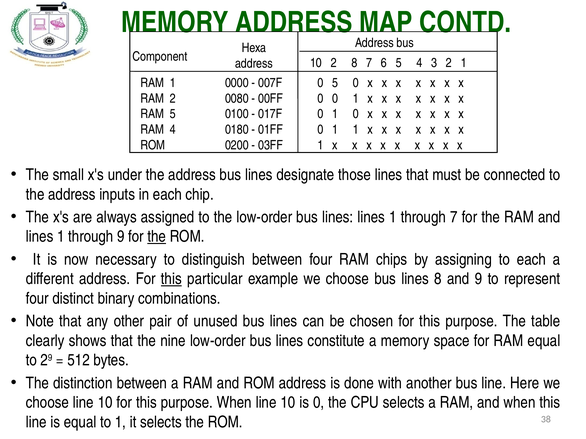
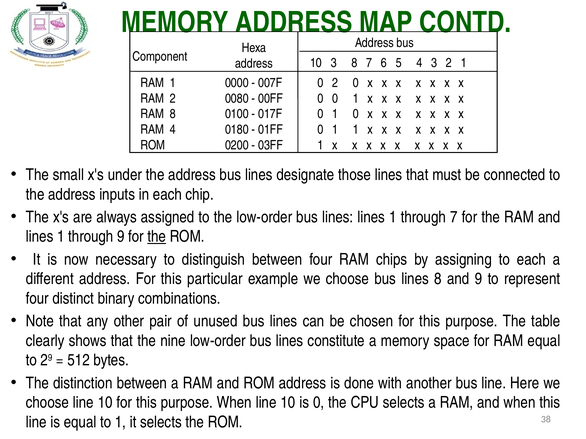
10 2: 2 -> 3 (334, 63)
0 5: 5 -> 2 (335, 83)
RAM 5: 5 -> 8 (173, 114)
this underline: present -> none (171, 279)
